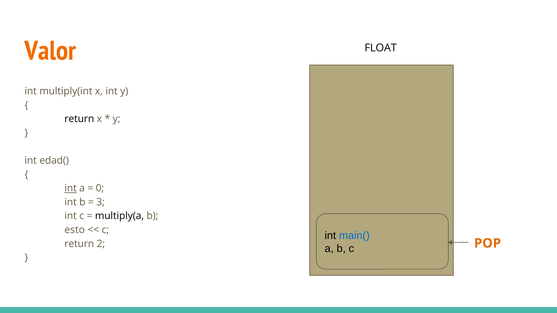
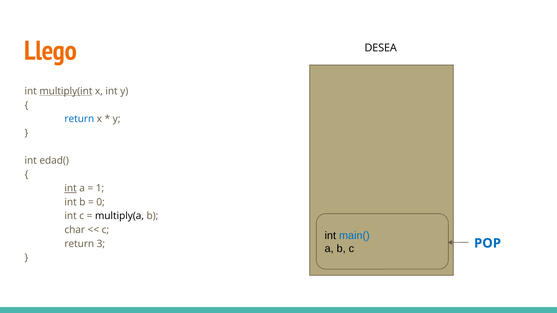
Valor: Valor -> Llego (50, 51)
FLOAT: FLOAT -> DESEA (381, 48)
multiply(int underline: none -> present (66, 91)
return colour: black -> blue (79, 119)
0: 0 -> 1 (100, 188)
3: 3 -> 0 (101, 202)
esto: esto -> char (75, 230)
2: 2 -> 3 (101, 244)
POP colour: orange -> blue (488, 243)
